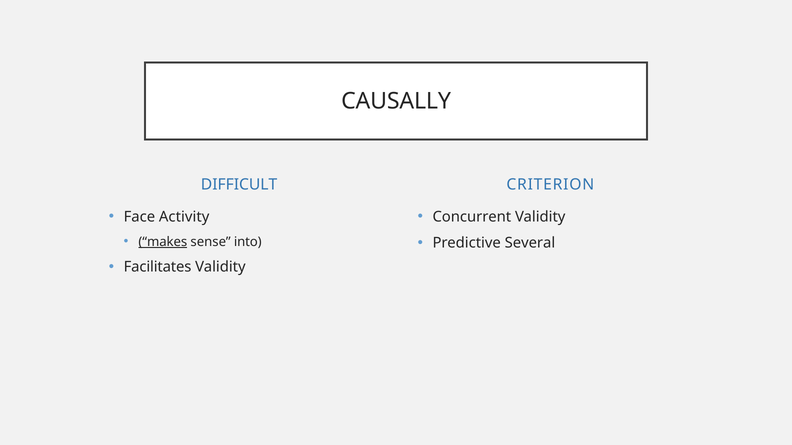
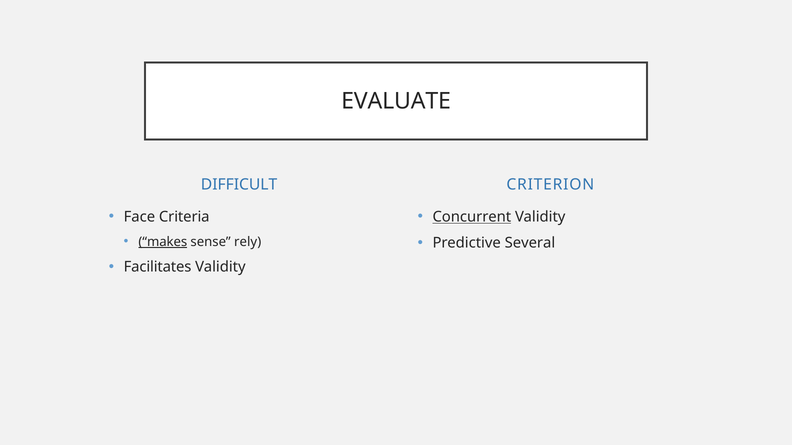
CAUSALLY: CAUSALLY -> EVALUATE (396, 101)
Activity: Activity -> Criteria (184, 217)
Concurrent underline: none -> present (472, 217)
into: into -> rely (248, 242)
